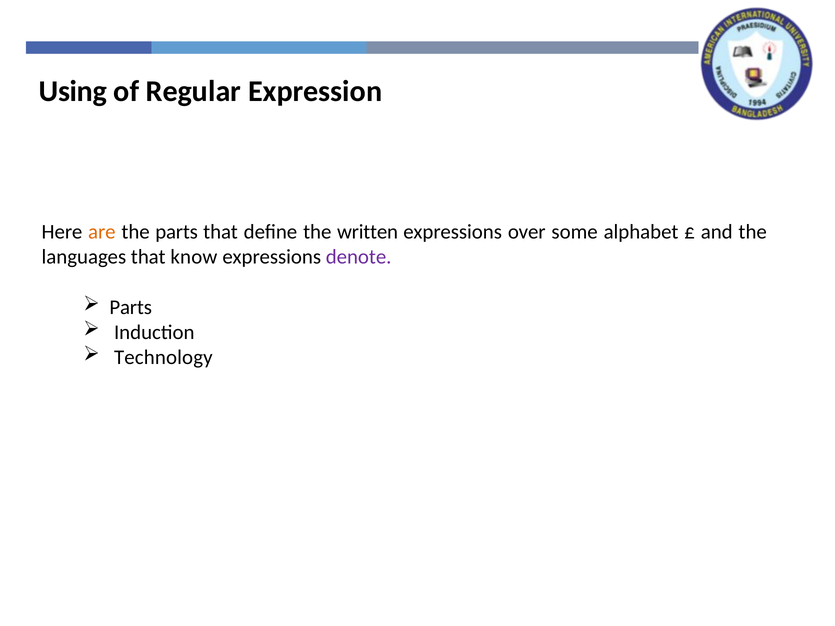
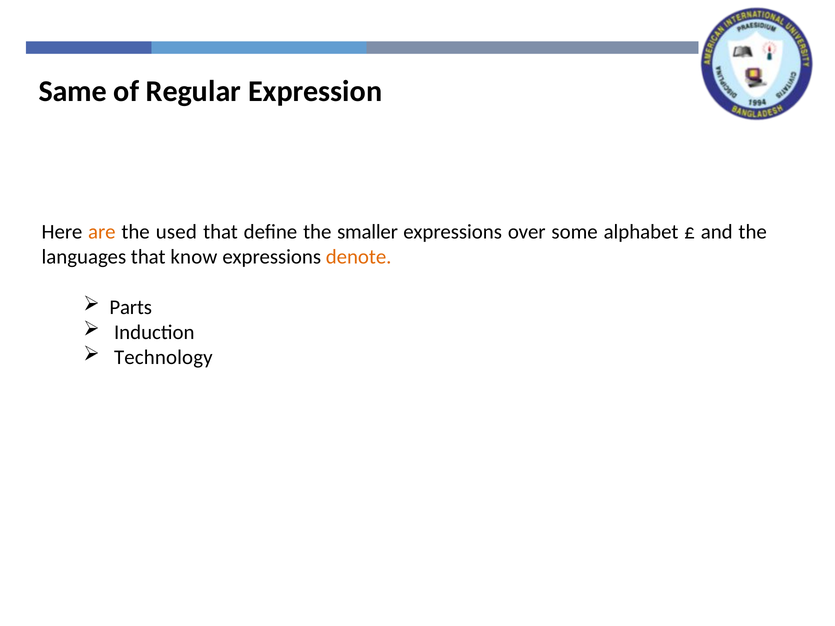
Using: Using -> Same (73, 91)
the parts: parts -> used (176, 232)
written: written -> smaller (368, 232)
denote colour: purple -> orange (359, 257)
